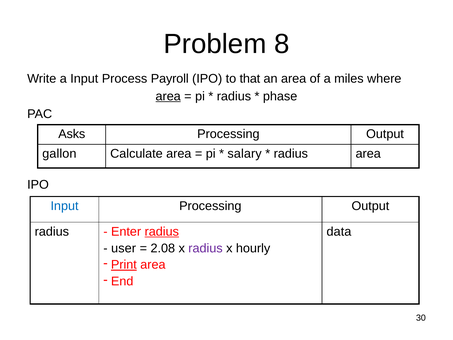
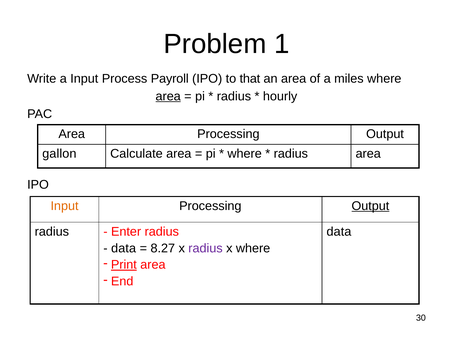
8: 8 -> 1 (282, 44)
phase: phase -> hourly (280, 96)
Asks: Asks -> Area (72, 134)
salary: salary -> where (245, 154)
Input colour: blue -> orange (65, 206)
Output underline: none -> present (370, 206)
radius underline: present -> none (162, 231)
user: user -> data (124, 248)
2.08: 2.08 -> 8.27 (163, 248)
x hourly: hourly -> where (253, 248)
